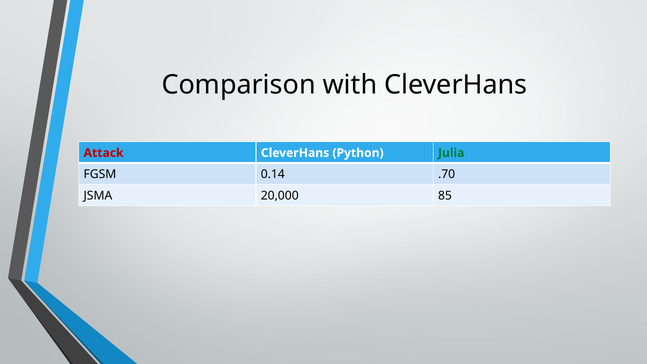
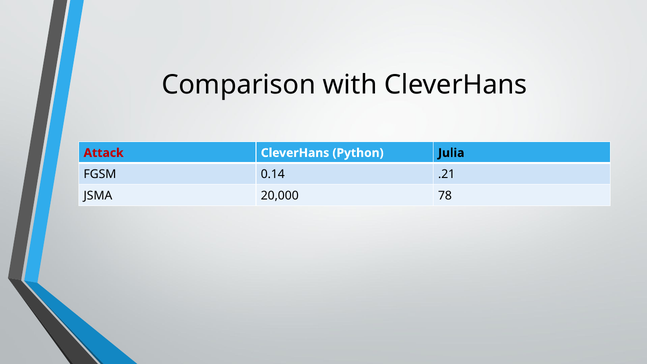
Julia colour: green -> black (451, 153)
.70: .70 -> .21 (447, 174)
85: 85 -> 78 (445, 196)
